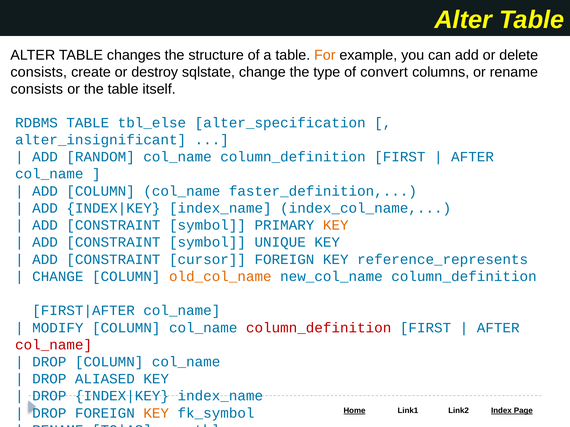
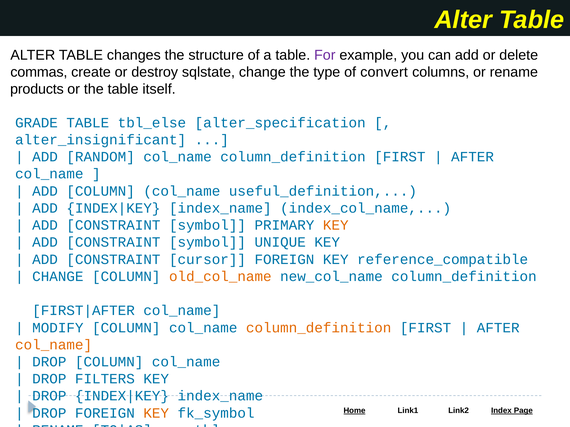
For colour: orange -> purple (325, 55)
consists: consists -> commas (39, 72)
consists: consists -> products (37, 89)
RDBMS: RDBMS -> GRADE (36, 123)
faster_definition: faster_definition -> useful_definition (323, 191)
reference_represents: reference_represents -> reference_compatible (443, 260)
column_definition colour: red -> orange (319, 328)
col_name colour: red -> orange (54, 345)
ALIASED: ALIASED -> FILTERS (105, 379)
